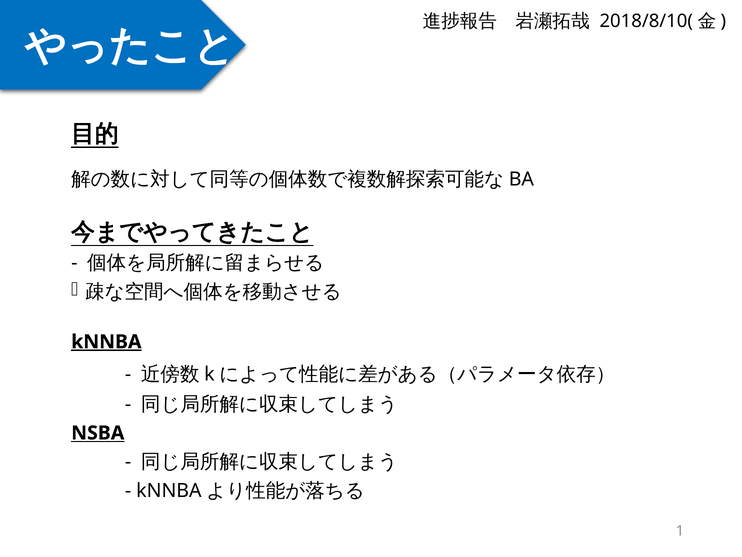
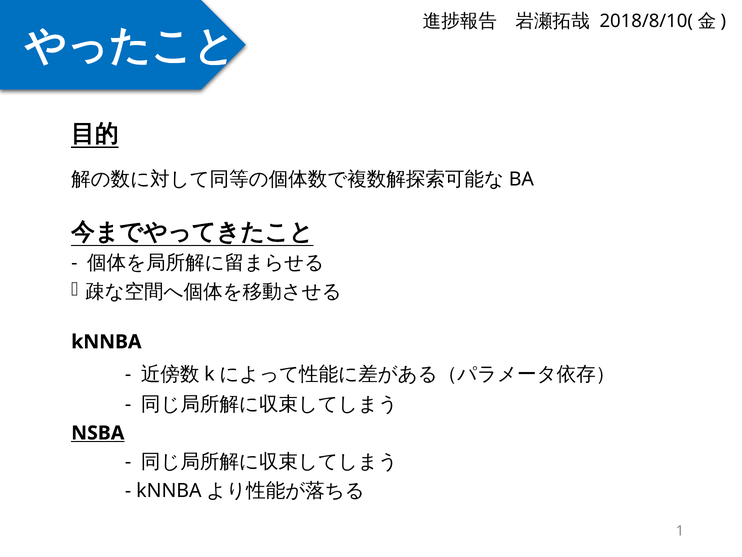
kNNBA underline: present -> none (106, 342)
